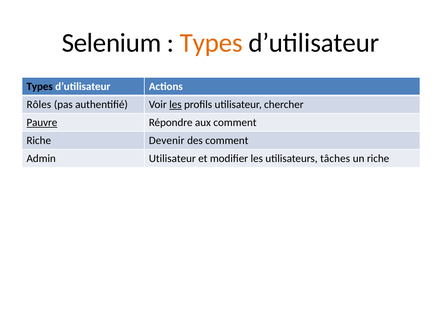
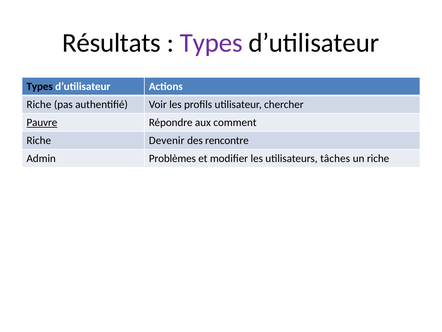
Selenium: Selenium -> Résultats (112, 43)
Types colour: orange -> purple (211, 43)
Rôles: Rôles -> Riche (39, 104)
les underline: present -> none (175, 104)
des comment: comment -> rencontre (227, 140)
Admin Utilisateur: Utilisateur -> Problèmes (172, 158)
